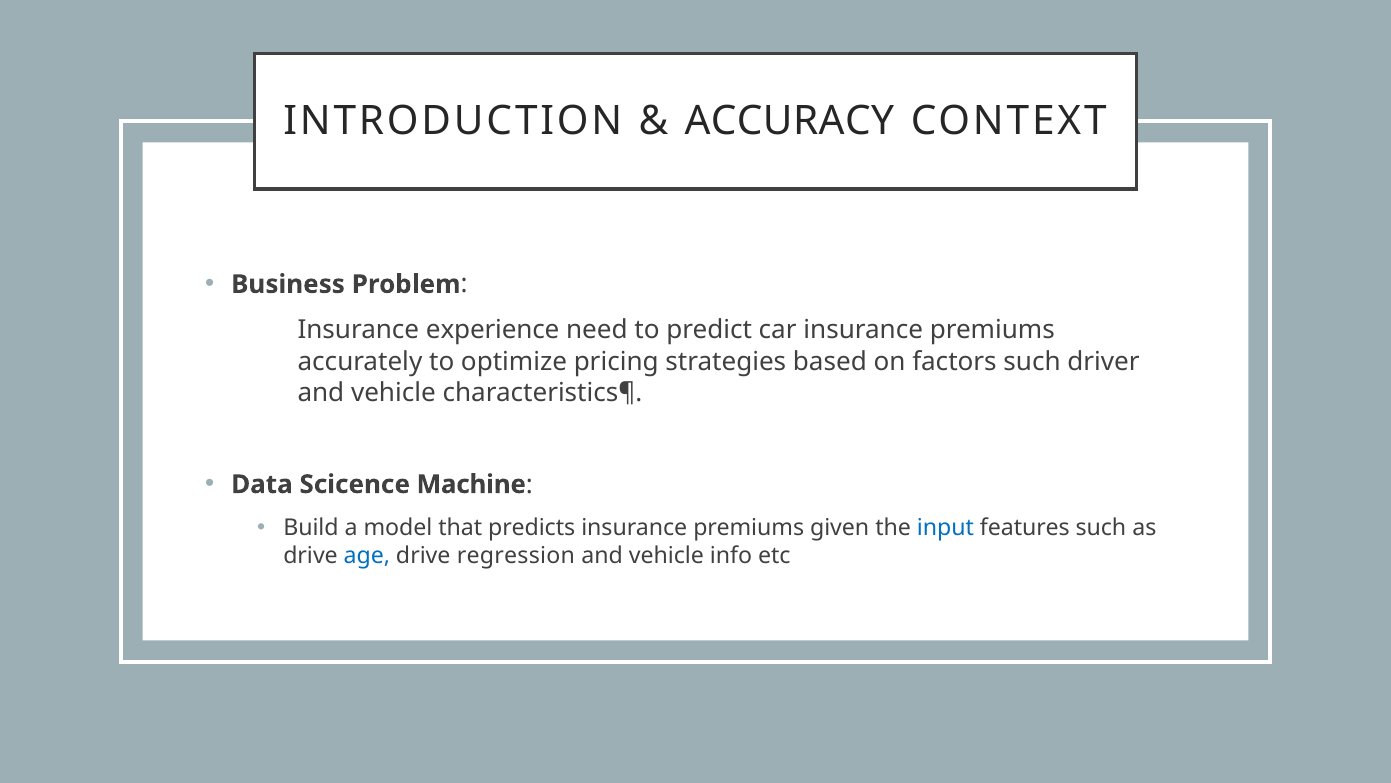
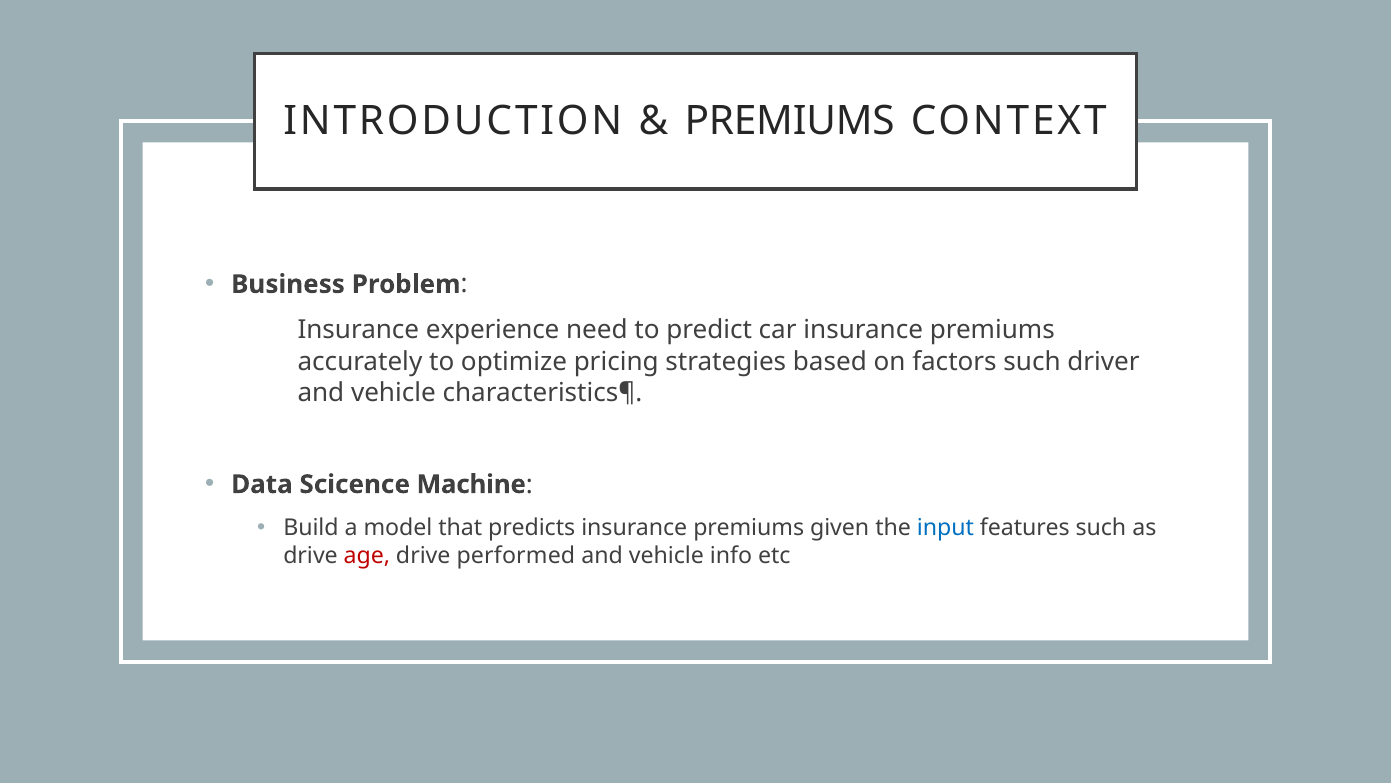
ACCURACY: ACCURACY -> PREMIUMS (790, 121)
age colour: blue -> red (367, 556)
regression: regression -> performed (516, 556)
